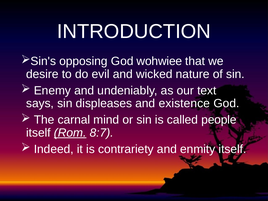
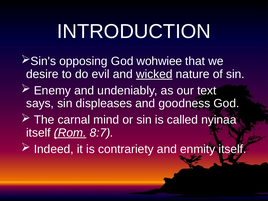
wicked underline: none -> present (154, 74)
existence: existence -> goodness (184, 103)
people: people -> nyinaa (219, 120)
